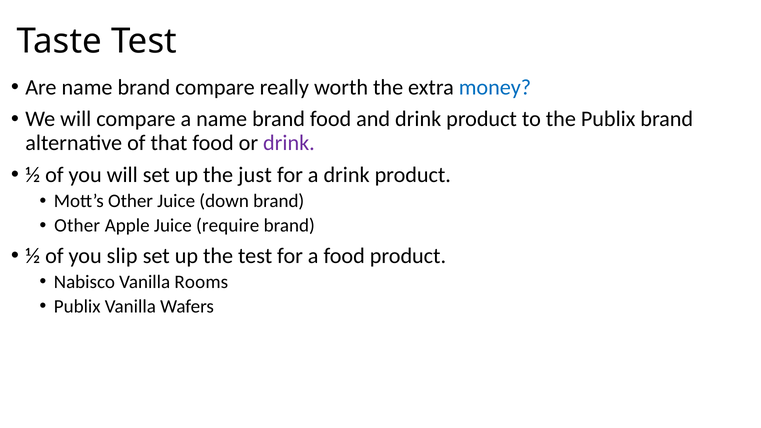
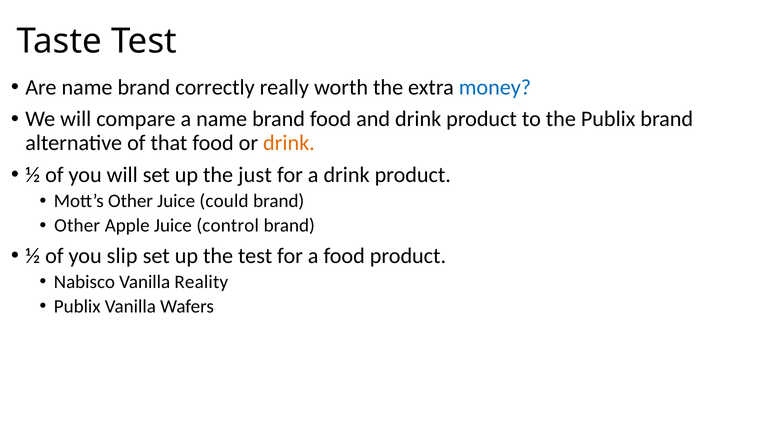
brand compare: compare -> correctly (215, 87)
drink colour: purple -> orange (289, 143)
down: down -> could (224, 201)
require: require -> control (228, 226)
Rooms: Rooms -> Reality (201, 282)
